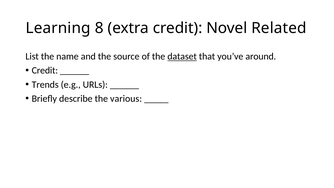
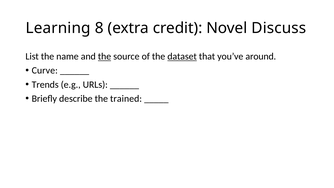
Related: Related -> Discuss (279, 28)
the underline: none -> present (105, 56)
Credit: Credit -> Curve (45, 70)
various: various -> trained (126, 98)
